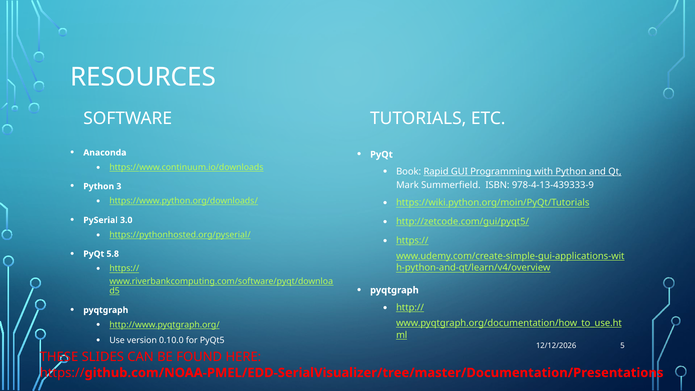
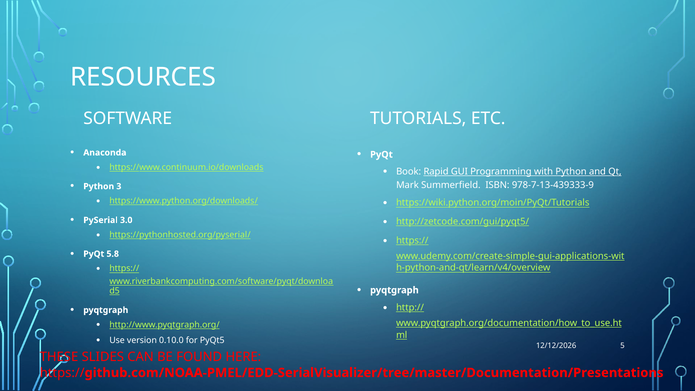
978-4-13-439333-9: 978-4-13-439333-9 -> 978-7-13-439333-9 (553, 185)
